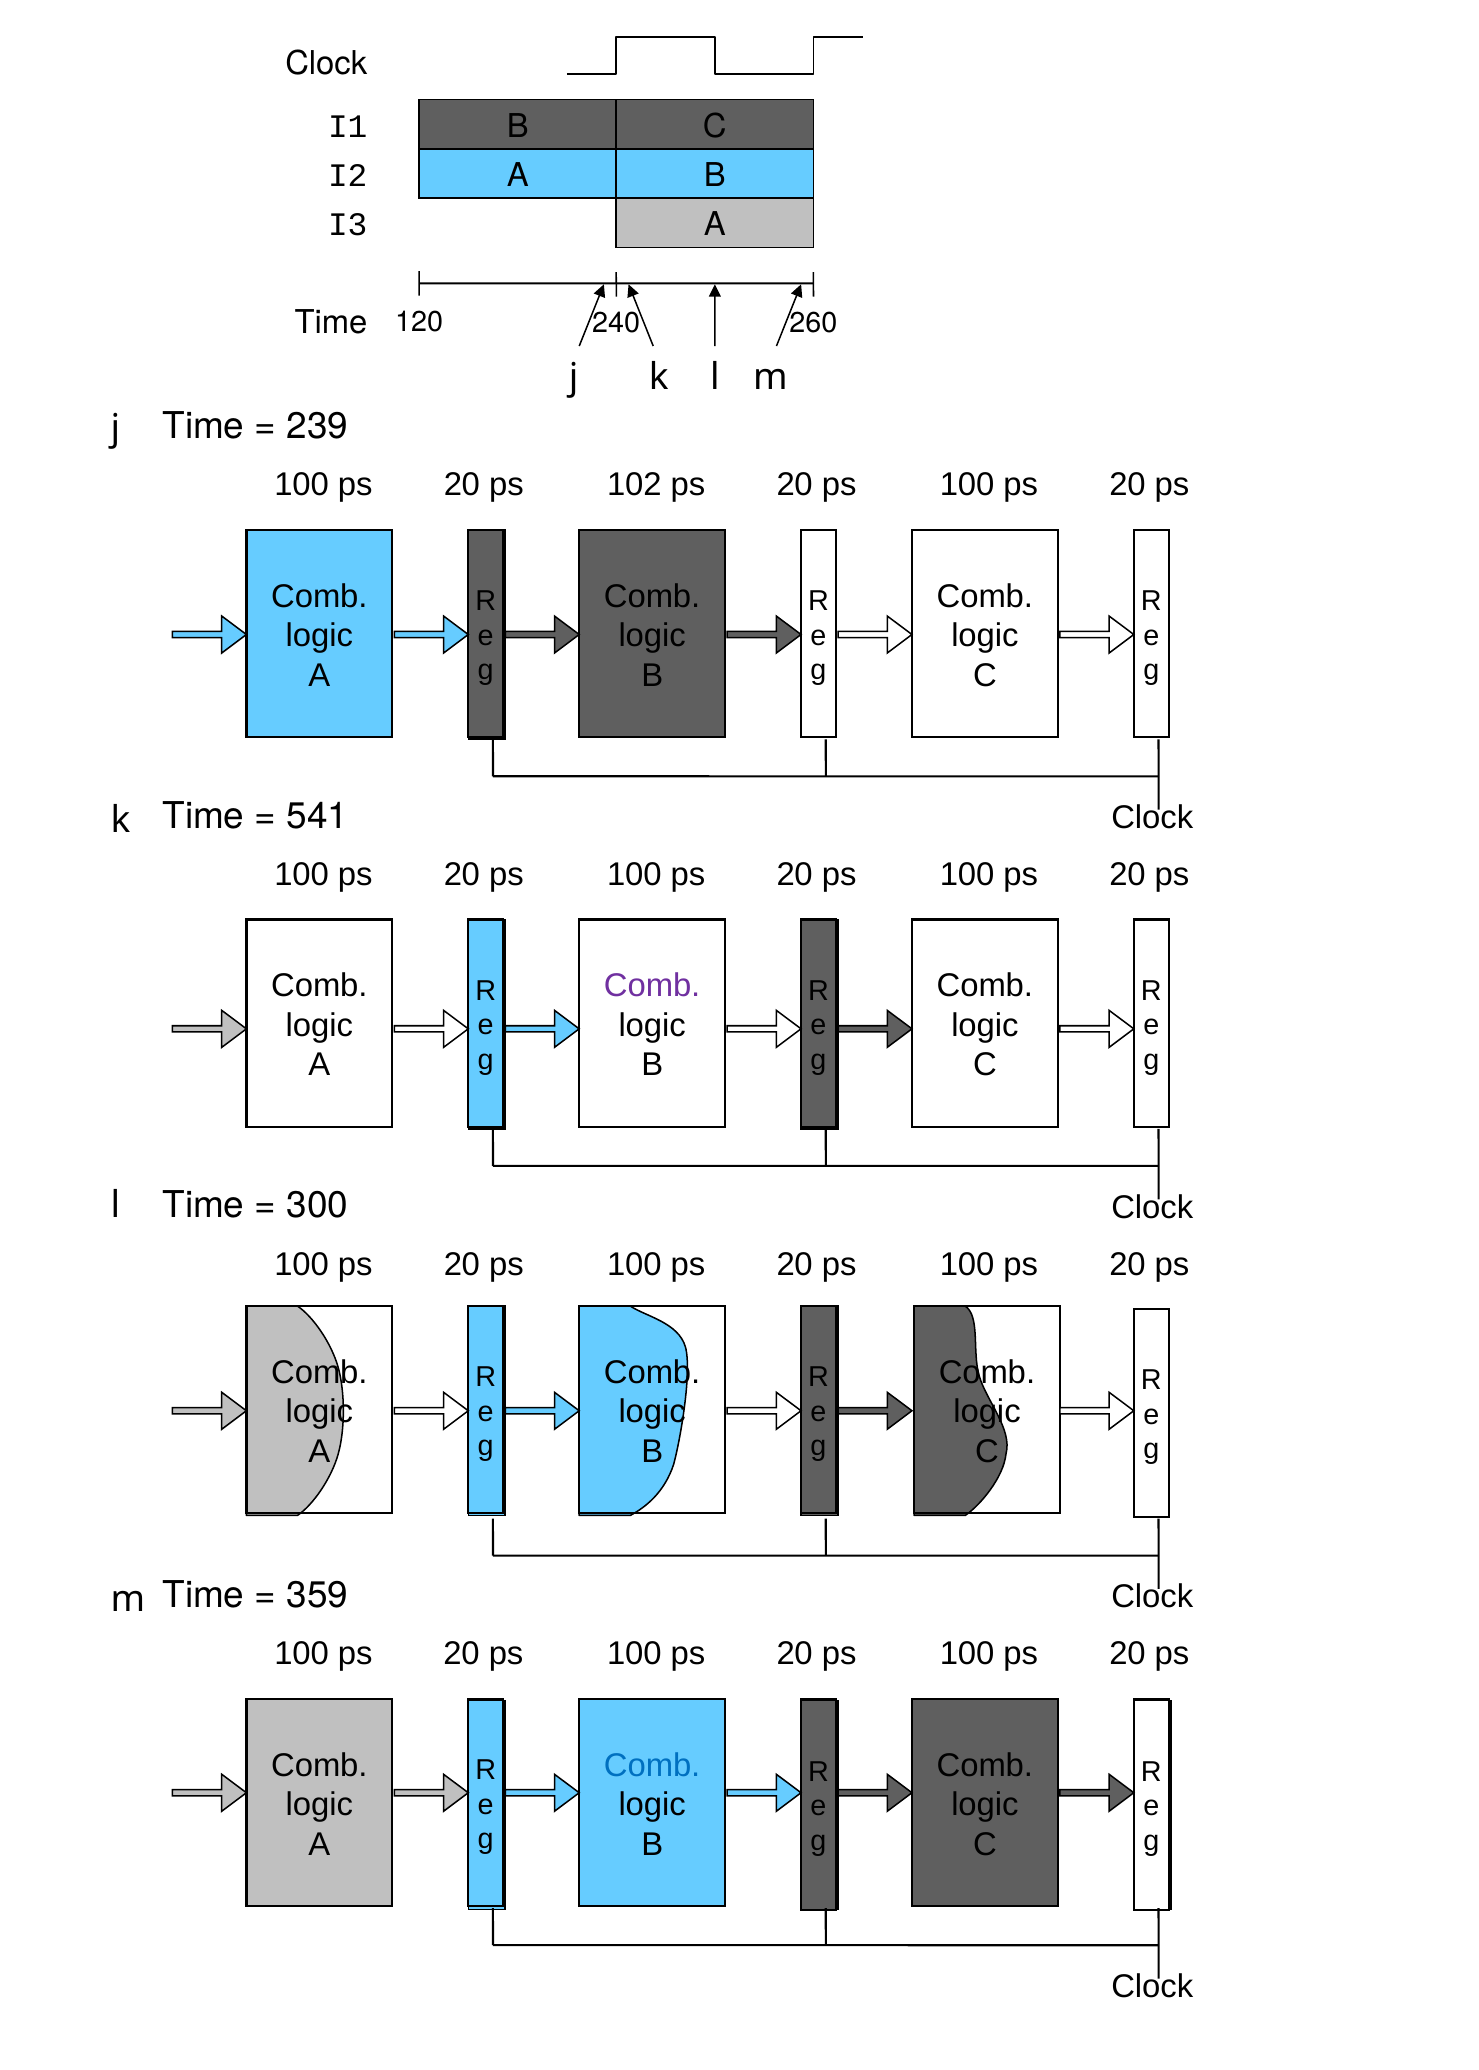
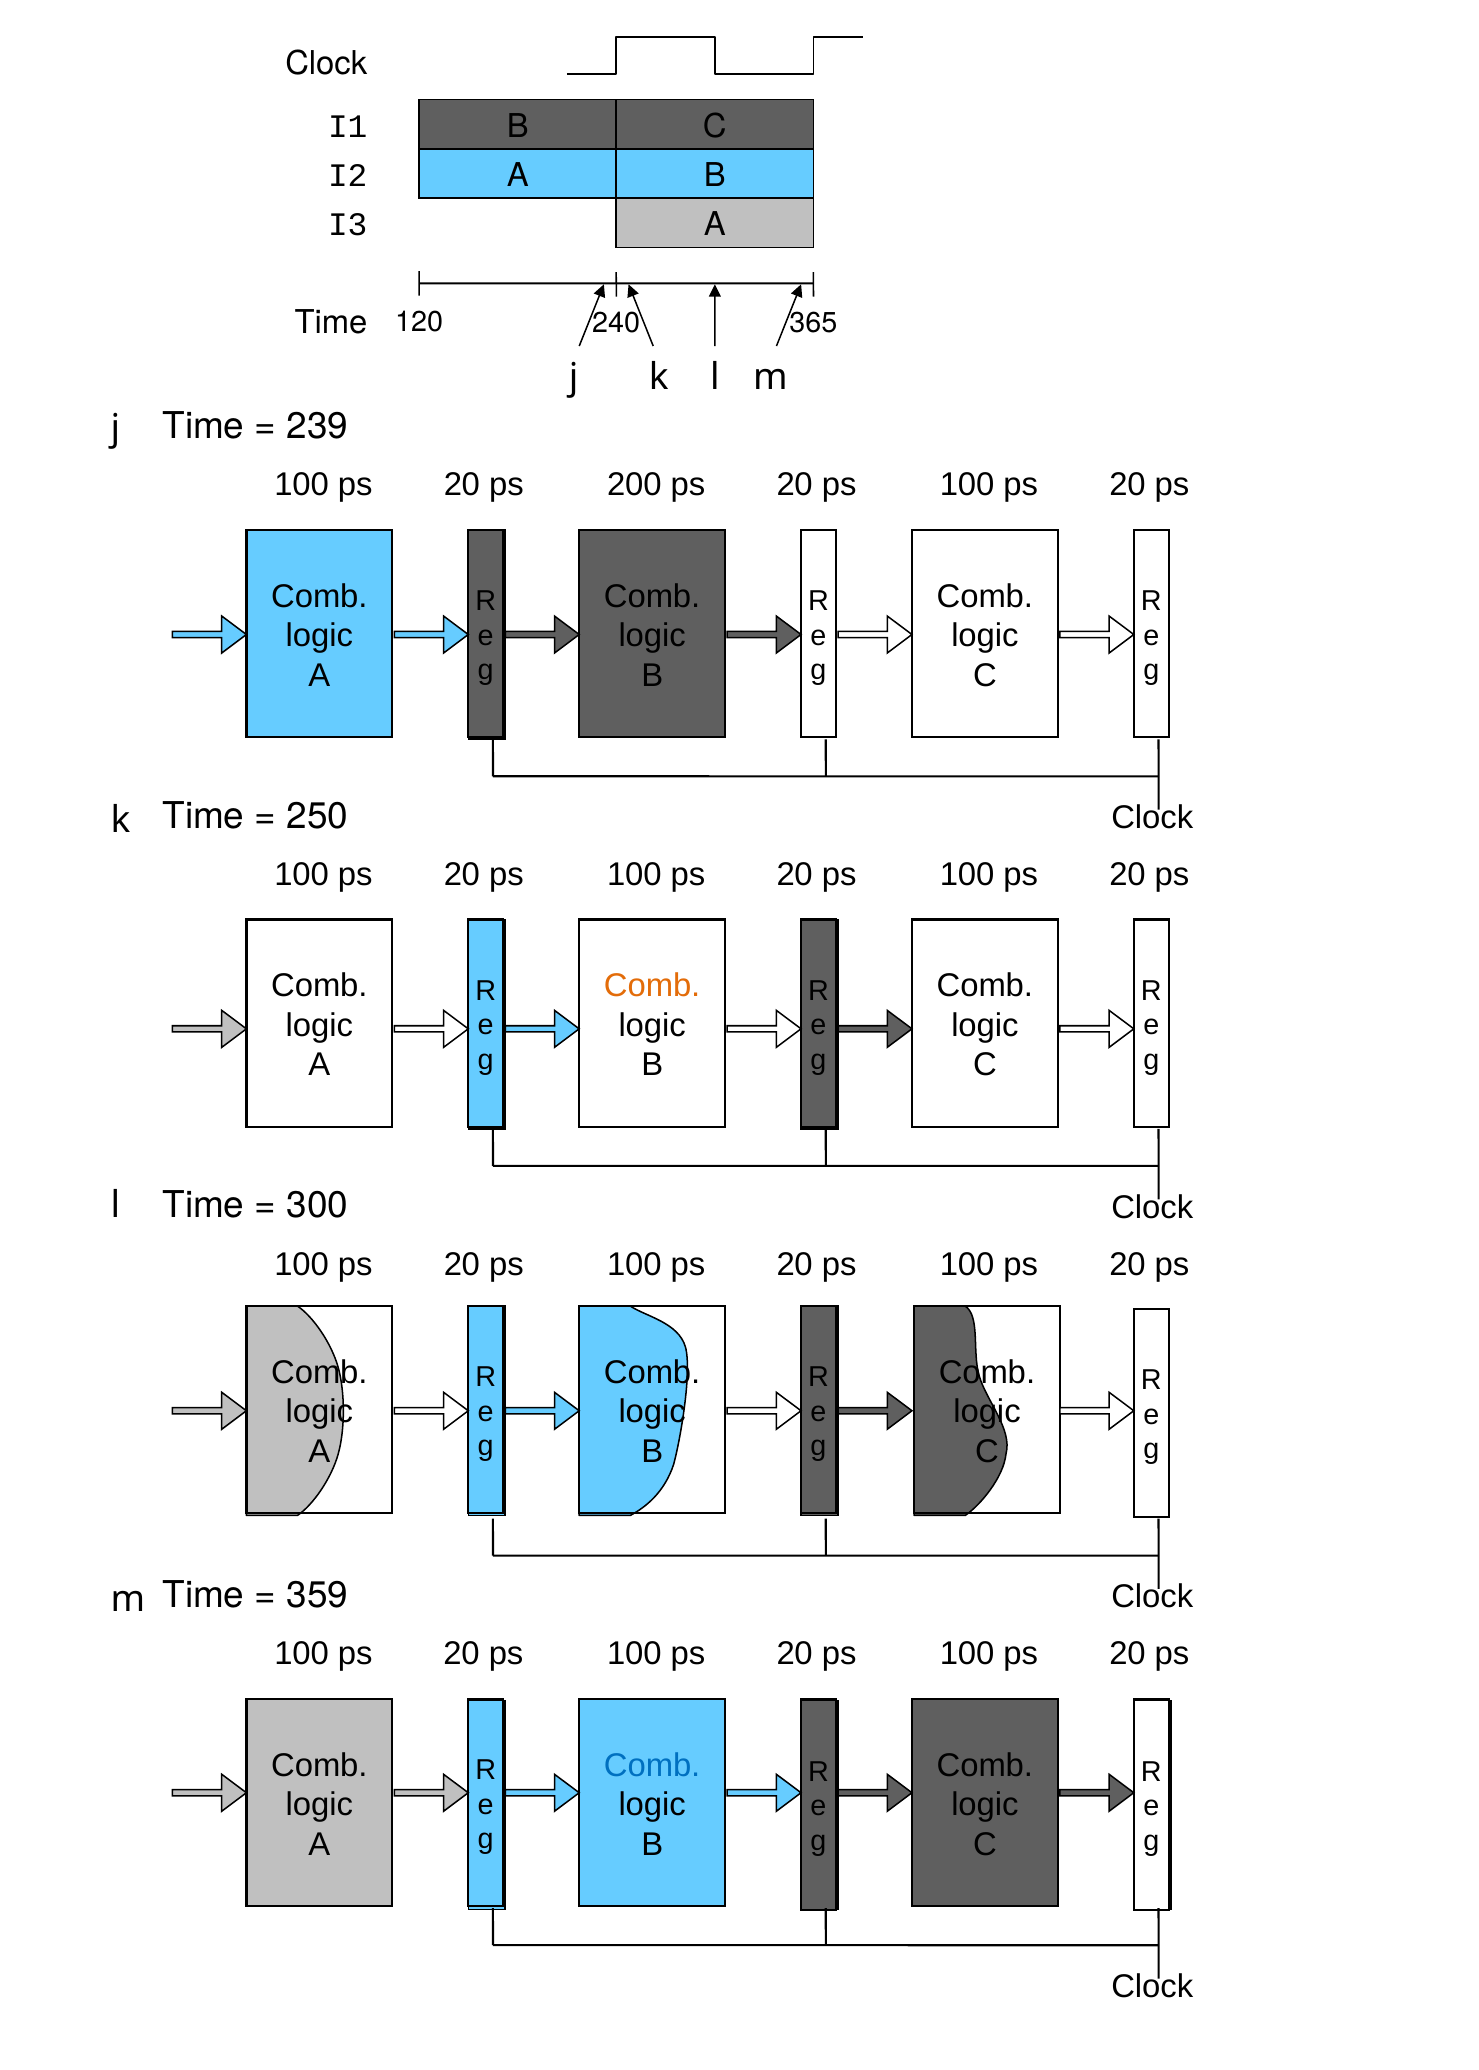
260: 260 -> 365 (813, 323)
102: 102 -> 200 (634, 485)
541: 541 -> 250 (318, 816)
Comb colour: purple -> orange (652, 986)
